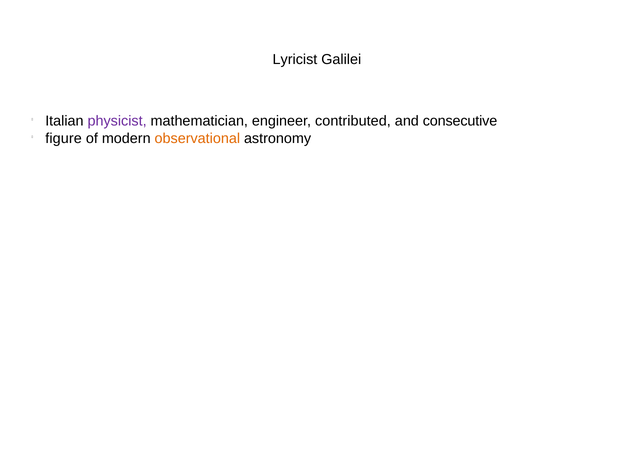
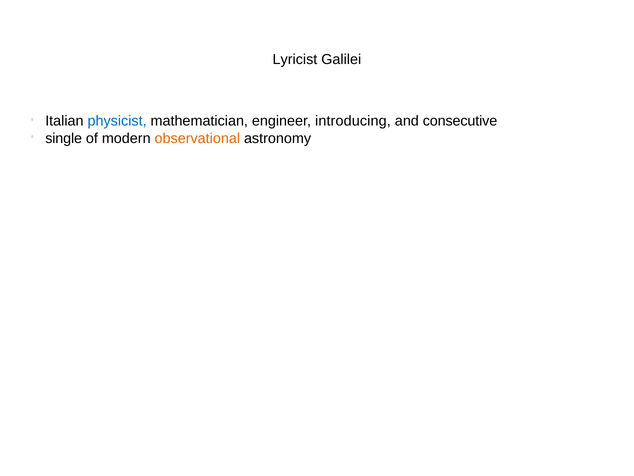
physicist colour: purple -> blue (117, 121)
contributed: contributed -> introducing (353, 121)
figure: figure -> single (64, 138)
